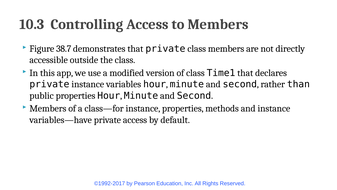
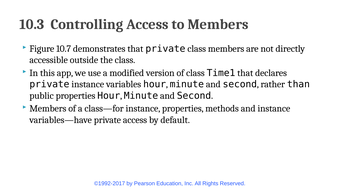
38.7: 38.7 -> 10.7 (64, 49)
